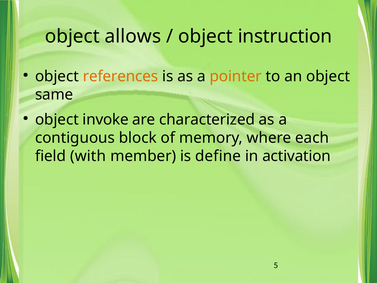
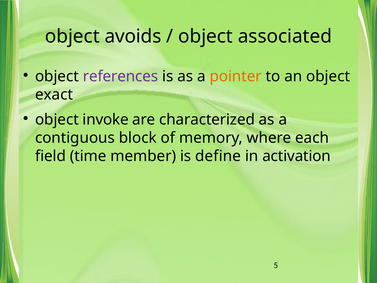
allows: allows -> avoids (133, 36)
instruction: instruction -> associated (285, 36)
references colour: orange -> purple (121, 76)
same: same -> exact (54, 95)
with: with -> time (88, 156)
